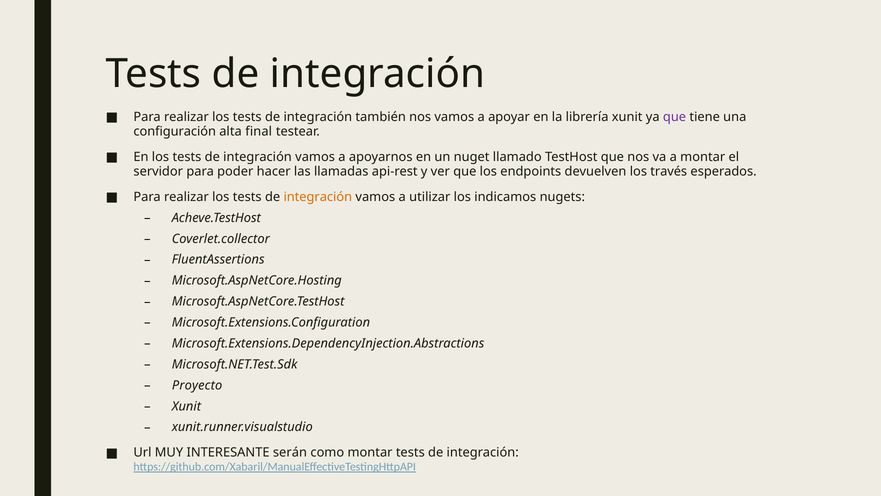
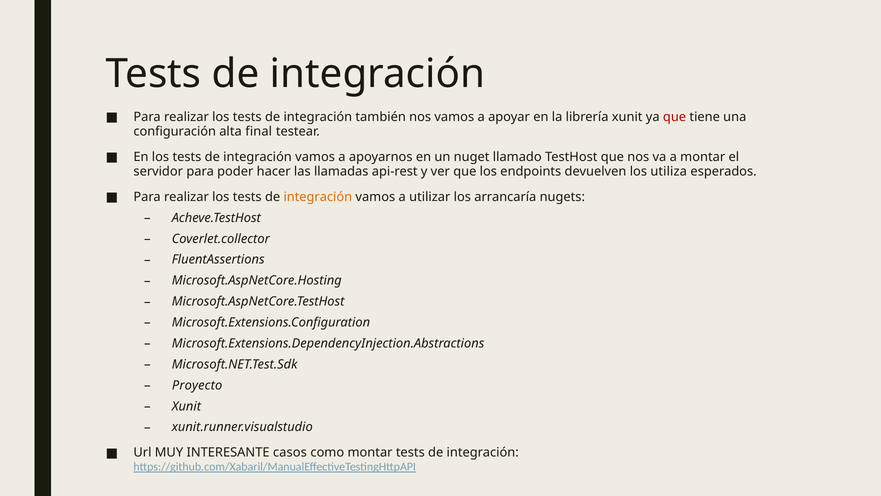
que colour: purple -> red (675, 117)
través: través -> utiliza (669, 171)
indicamos: indicamos -> arrancaría (505, 197)
serán: serán -> casos (290, 452)
